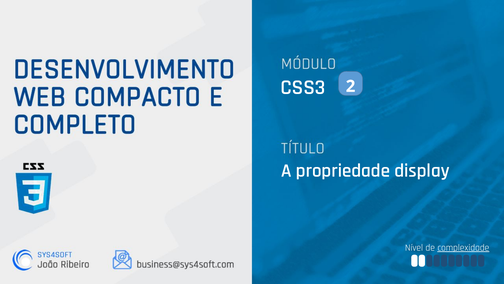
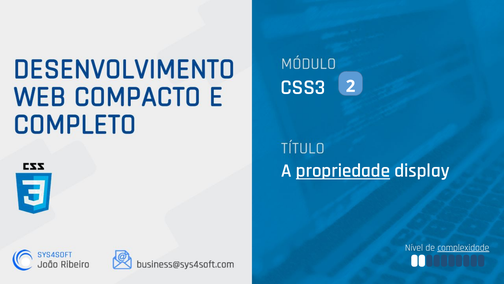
propriedade underline: none -> present (343, 170)
